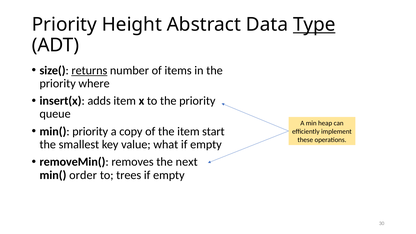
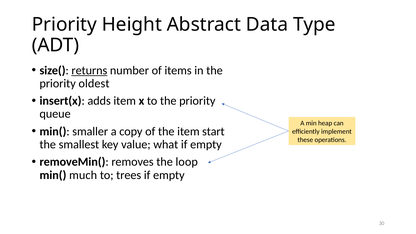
Type underline: present -> none (314, 25)
where: where -> oldest (94, 83)
min( priority: priority -> smaller (90, 131)
next: next -> loop (187, 162)
order: order -> much (83, 175)
